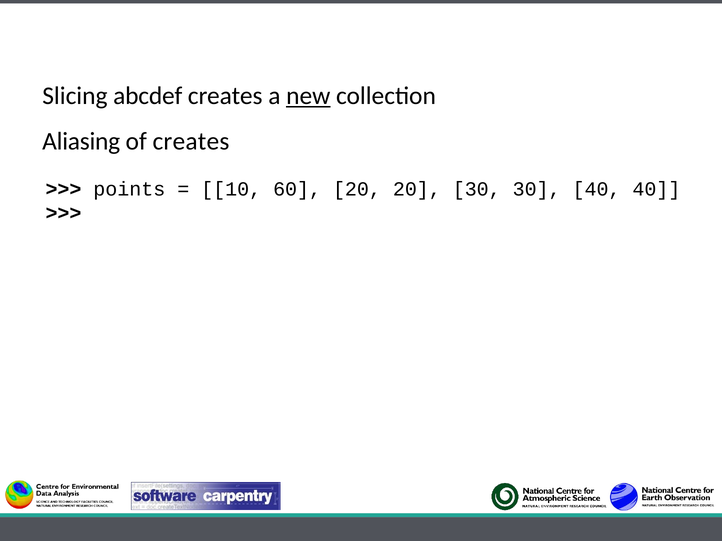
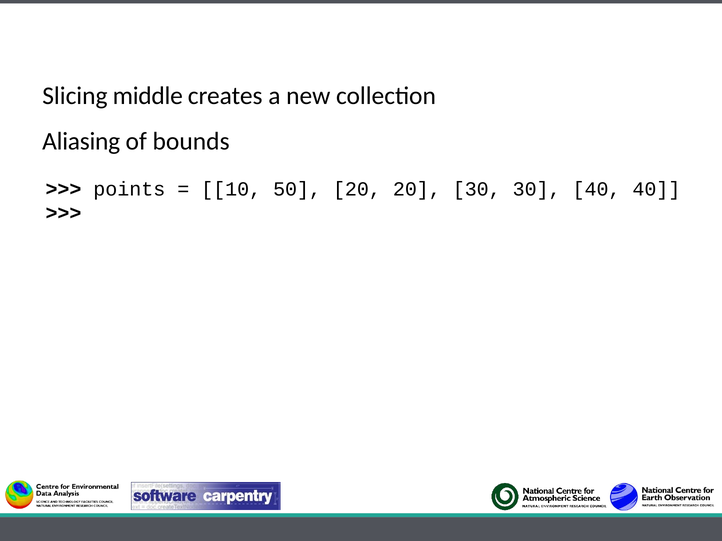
abcdef: abcdef -> middle (148, 96)
new underline: present -> none (308, 96)
of creates: creates -> bounds (191, 142)
60: 60 -> 50 (297, 189)
